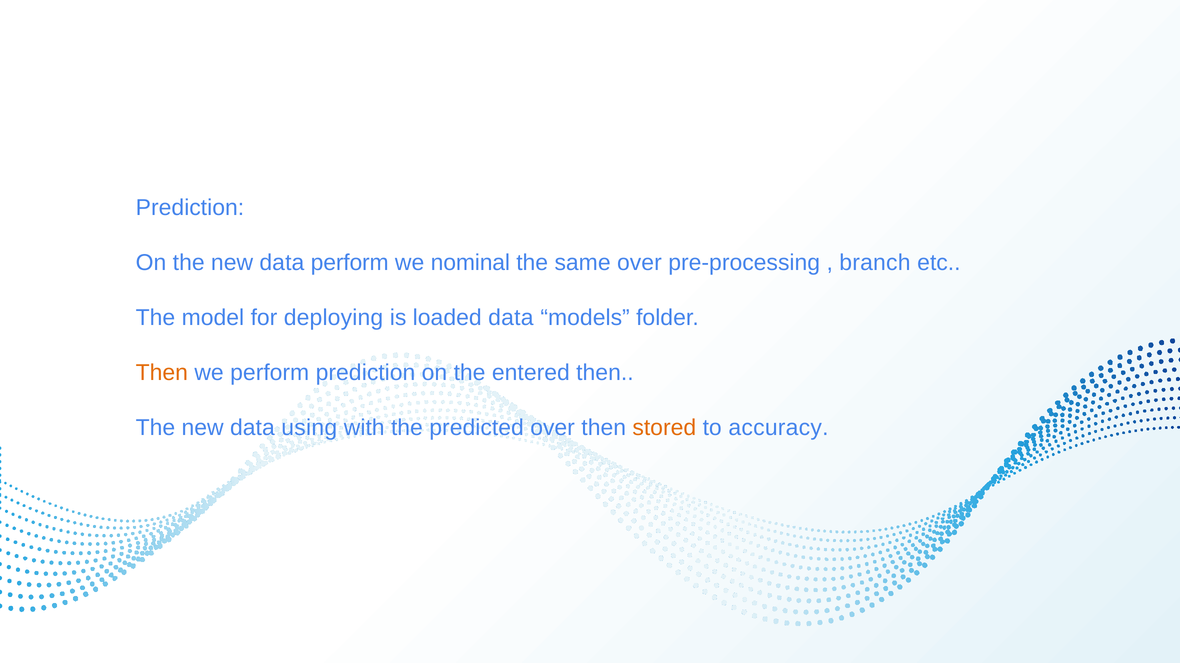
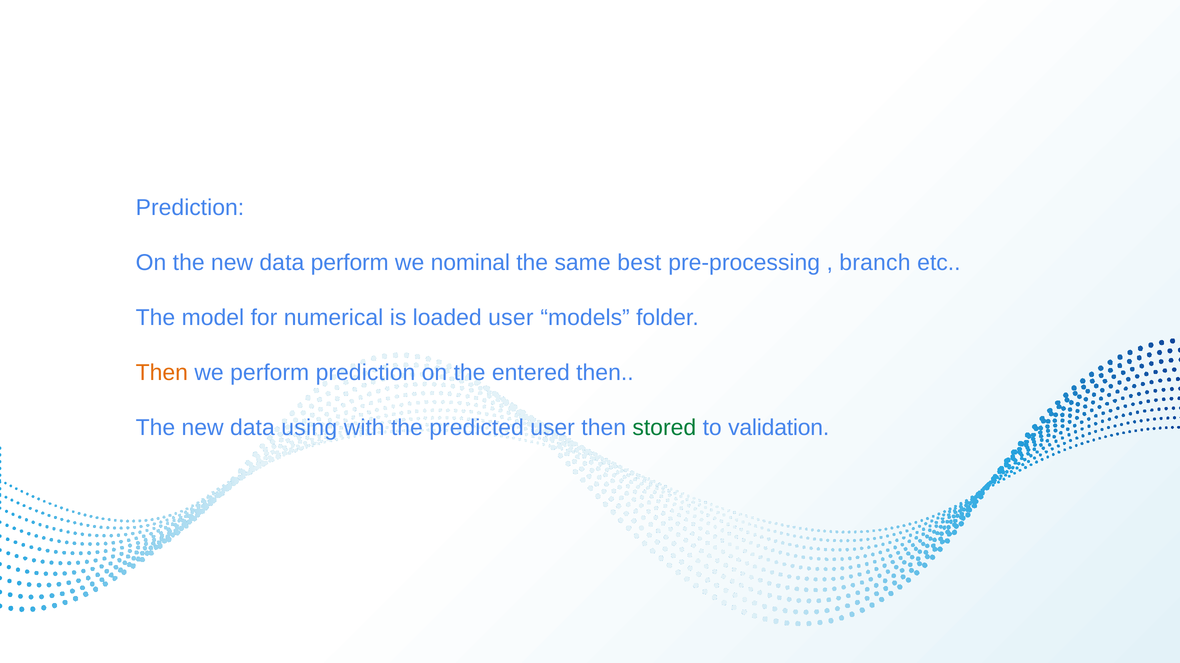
same over: over -> best (639, 263)
deploying: deploying -> numerical (334, 318)
loaded data: data -> user (511, 318)
predicted over: over -> user (553, 428)
stored colour: orange -> green (664, 428)
accuracy: accuracy -> validation (779, 428)
